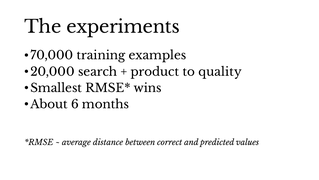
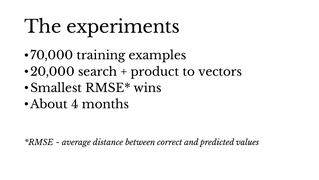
quality: quality -> vectors (220, 72)
6: 6 -> 4 (75, 104)
